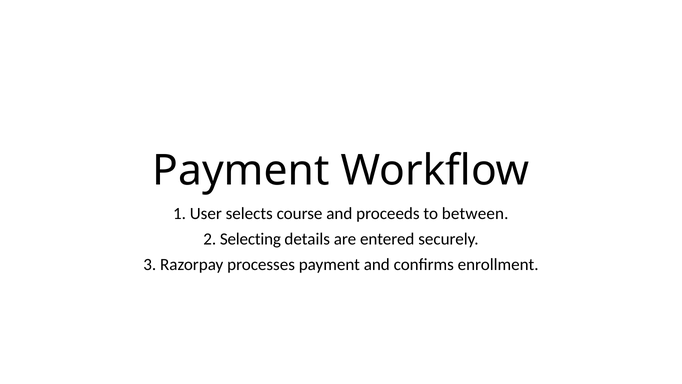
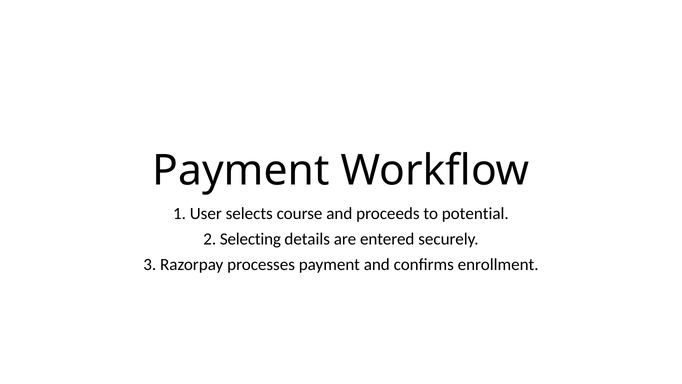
between: between -> potential (475, 213)
